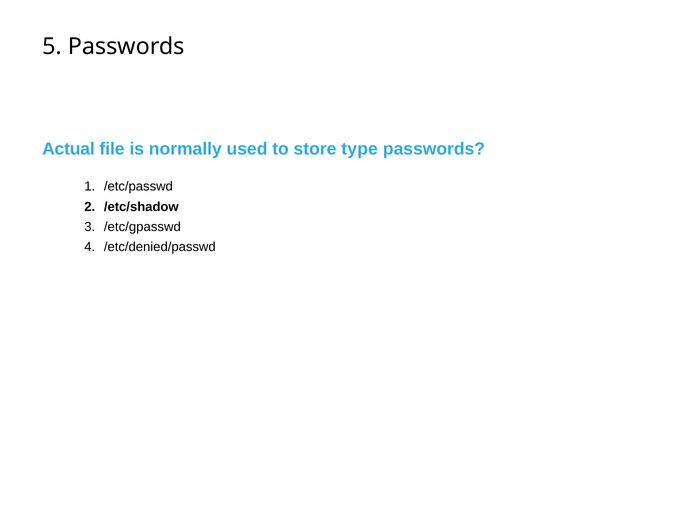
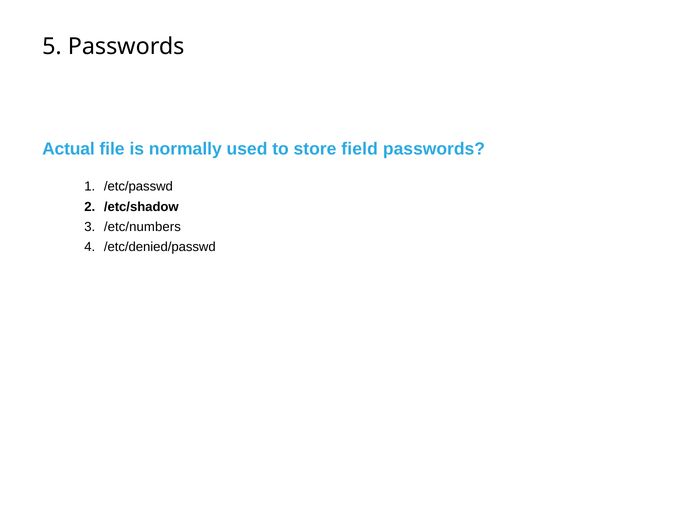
type: type -> field (360, 149)
/etc/gpasswd: /etc/gpasswd -> /etc/numbers (142, 227)
